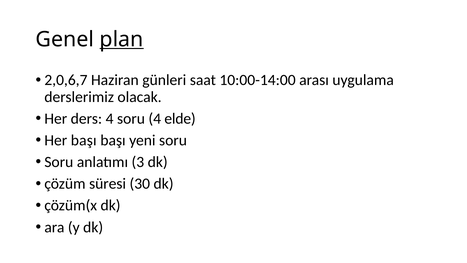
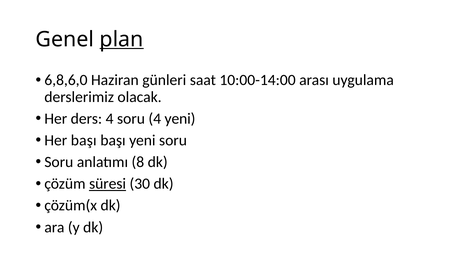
2,0,6,7: 2,0,6,7 -> 6,8,6,0 (66, 80)
4 elde: elde -> yeni (180, 119)
3: 3 -> 8 (138, 162)
süresi underline: none -> present (108, 184)
